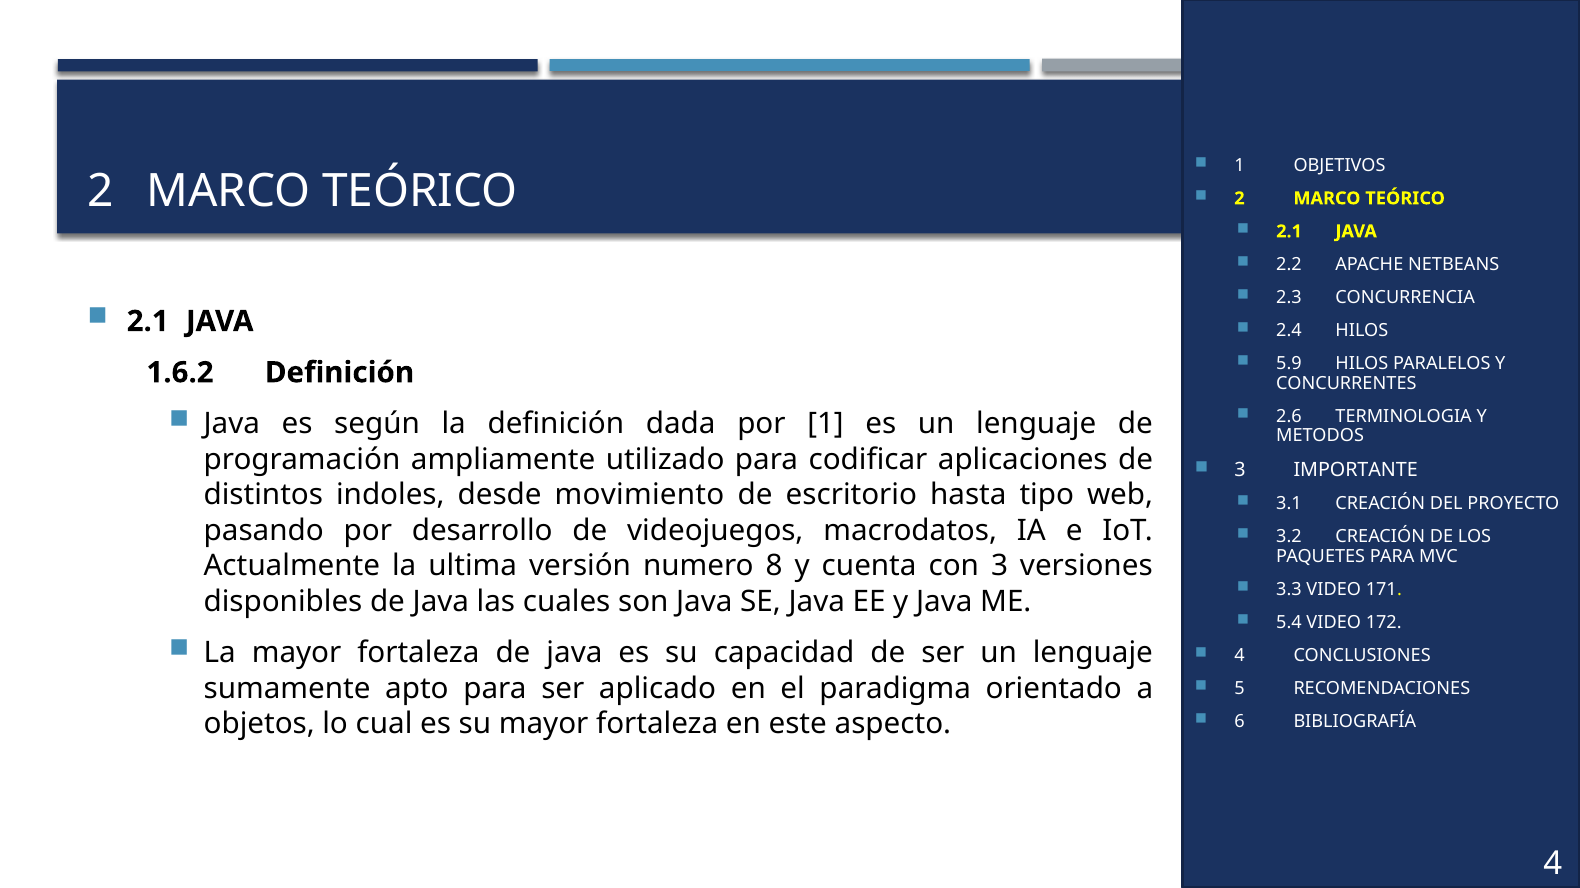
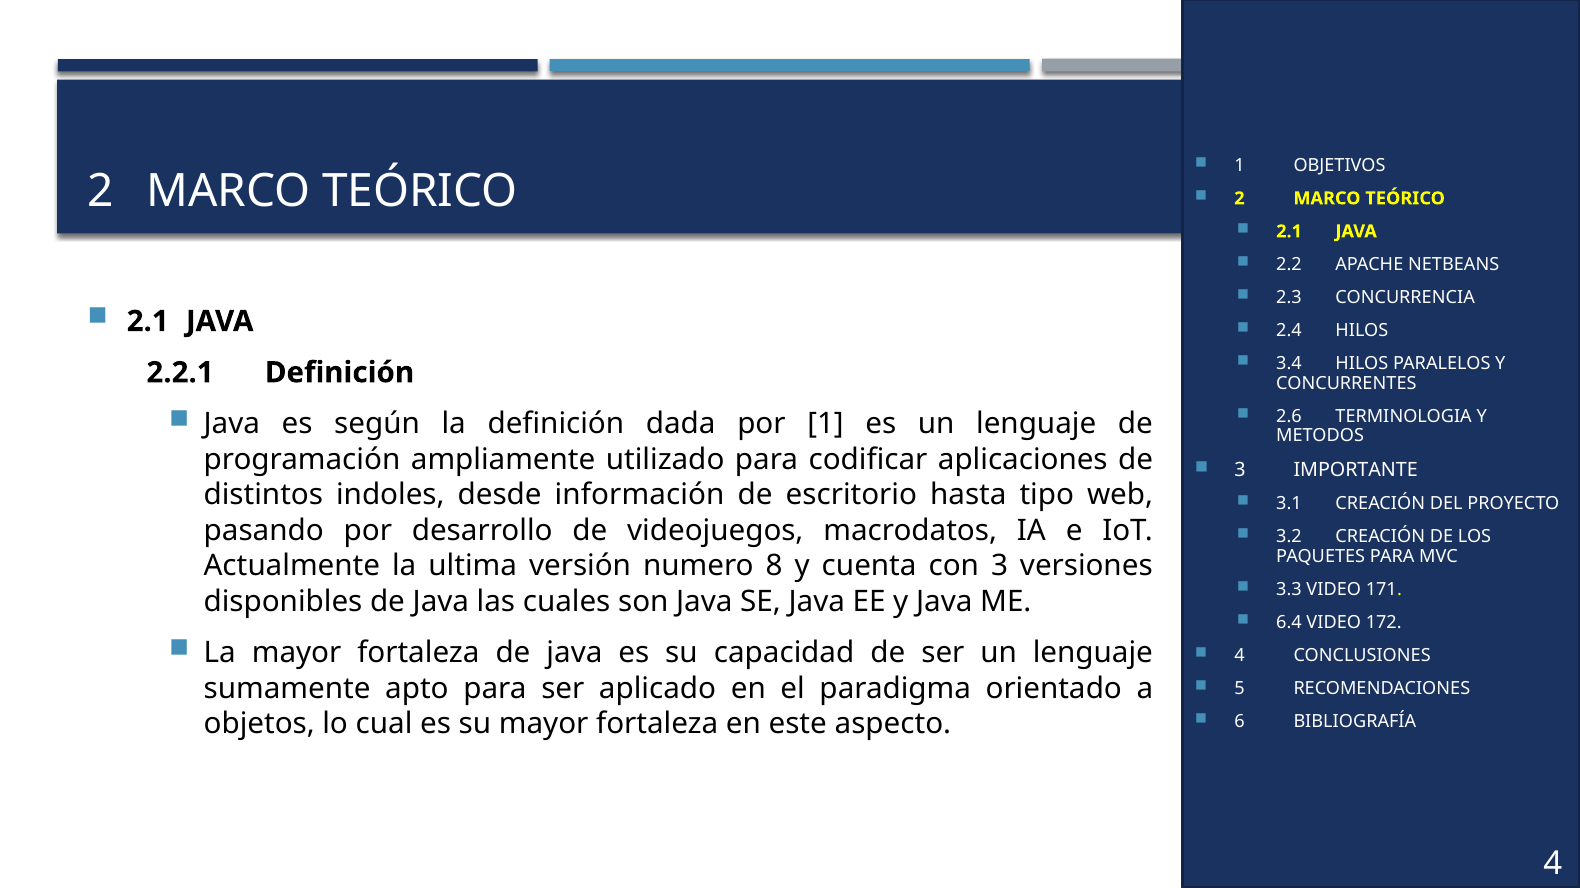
5.9: 5.9 -> 3.4 (1289, 364)
1.6.2: 1.6.2 -> 2.2.1 (180, 373)
movimiento: movimiento -> información (640, 495)
5.4: 5.4 -> 6.4 (1289, 623)
